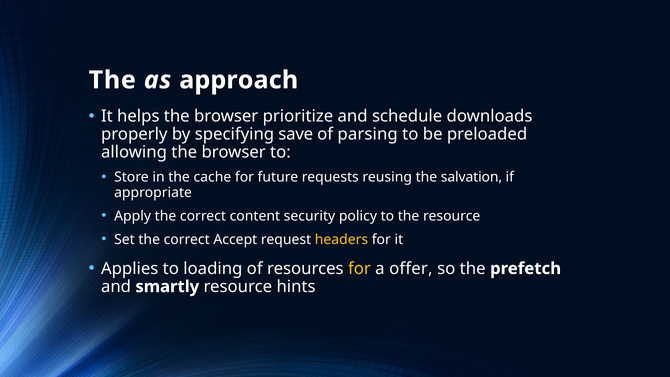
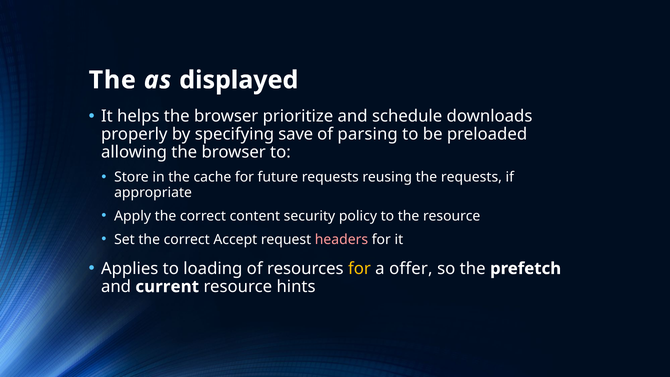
approach: approach -> displayed (239, 80)
the salvation: salvation -> requests (471, 177)
headers colour: yellow -> pink (341, 239)
smartly: smartly -> current (167, 287)
